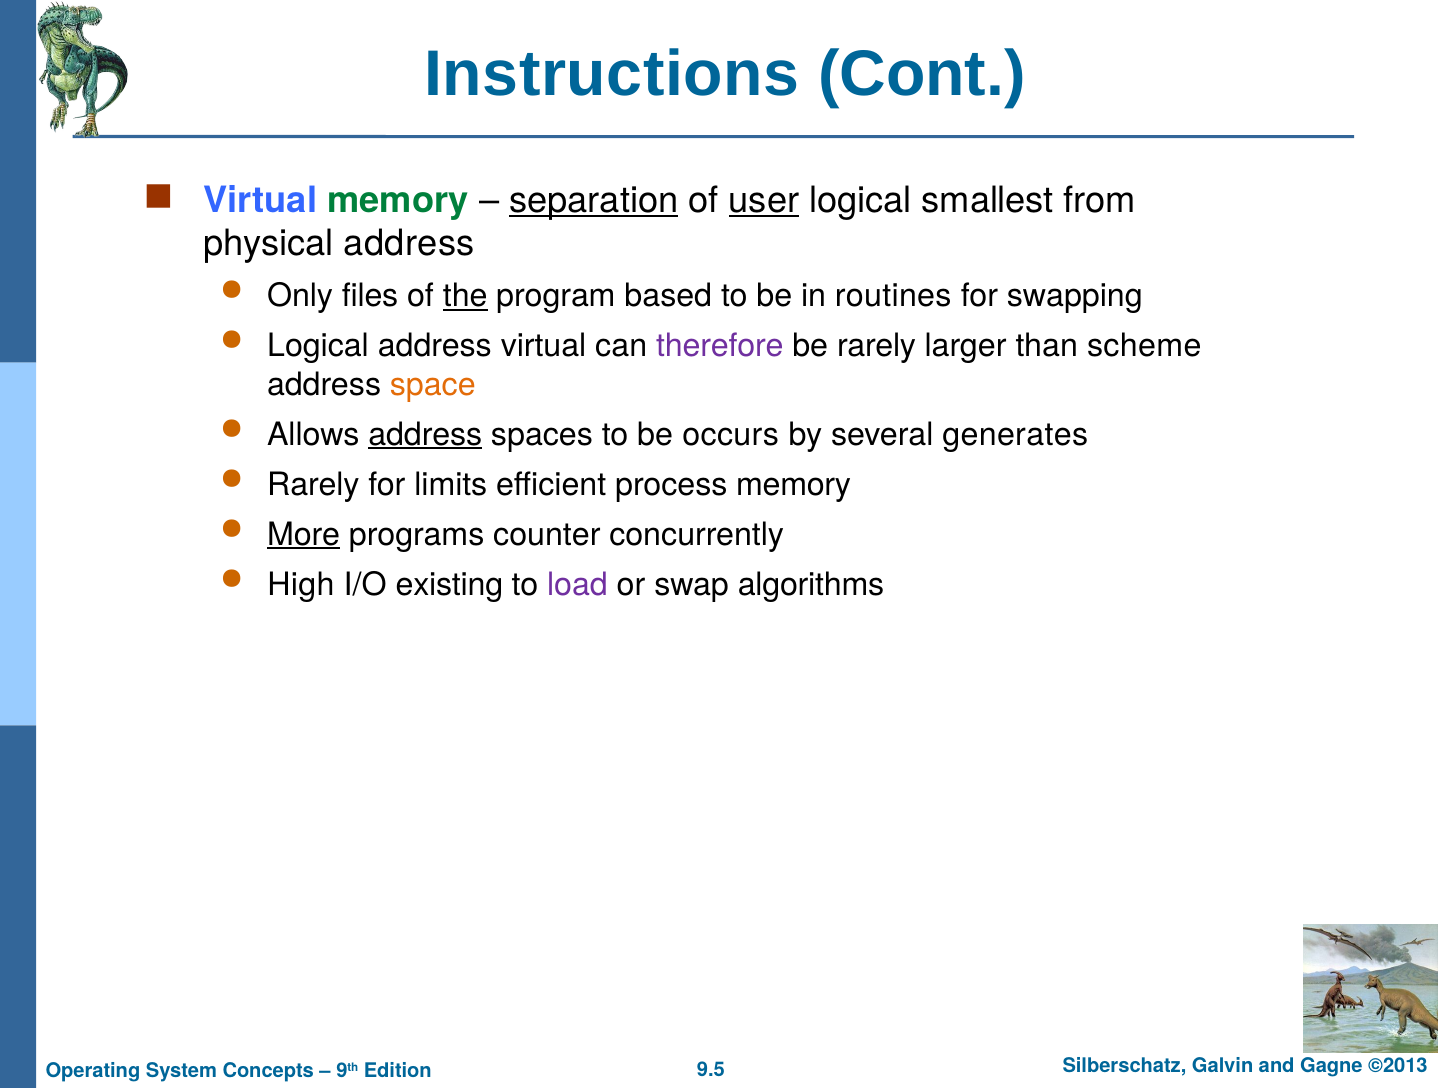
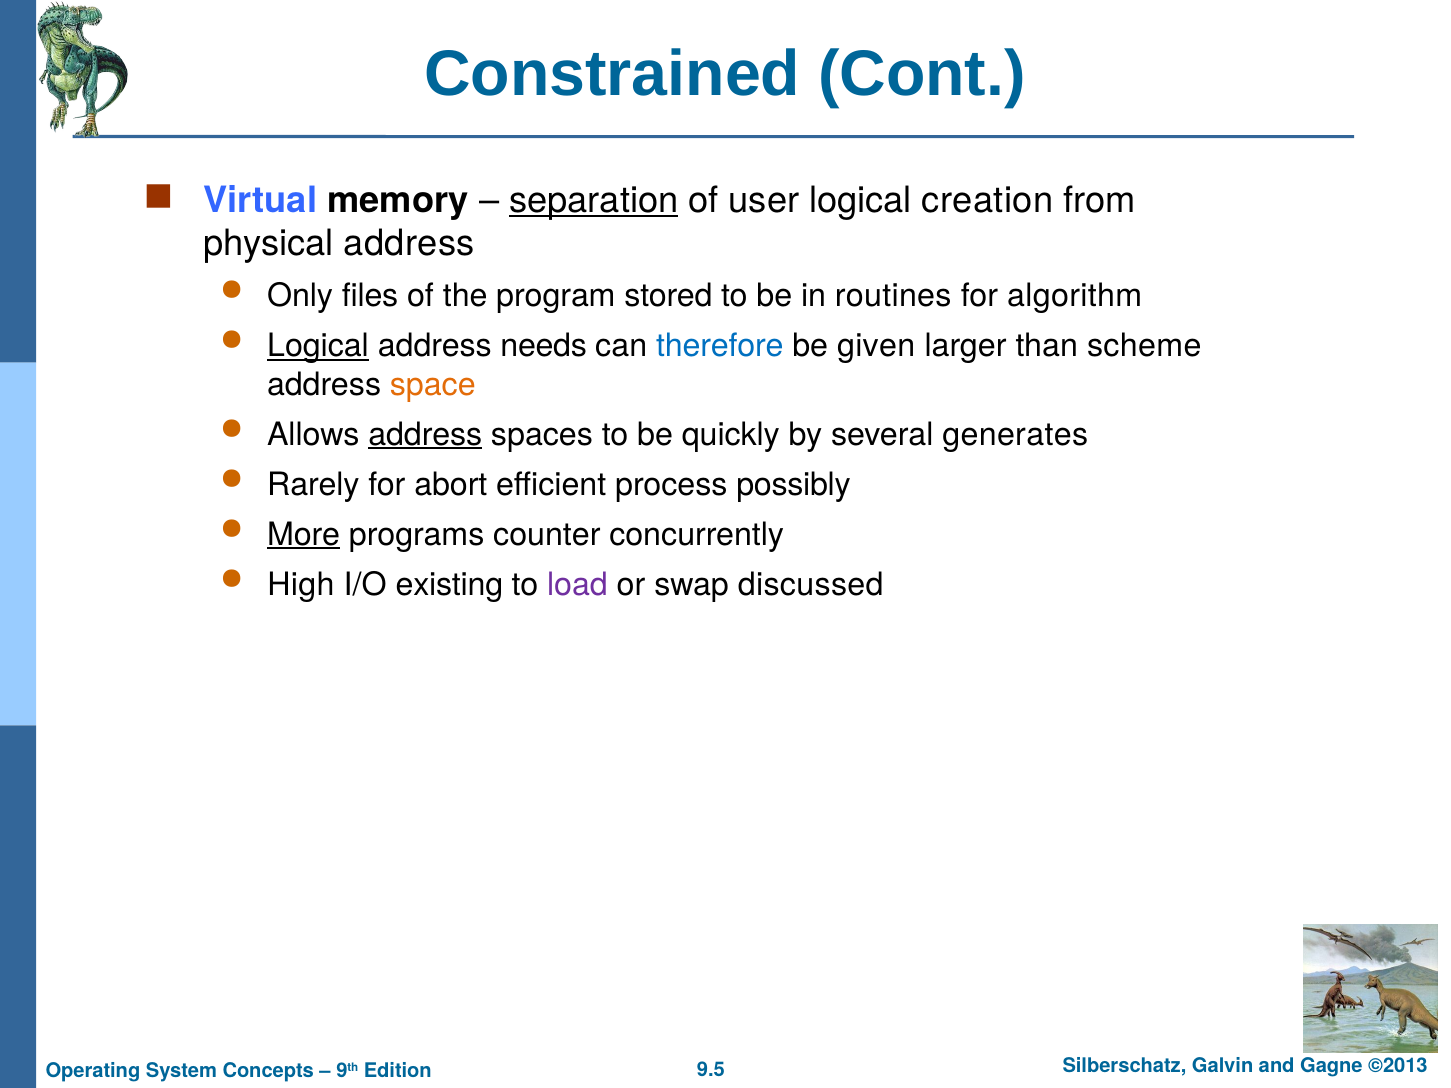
Instructions: Instructions -> Constrained (612, 74)
memory colour: green -> black (398, 200)
user underline: present -> none (764, 200)
smallest: smallest -> creation (988, 200)
the underline: present -> none (465, 296)
based: based -> stored (668, 296)
swapping: swapping -> algorithm (1075, 296)
Logical underline: none -> present (318, 346)
address virtual: virtual -> needs (544, 346)
therefore colour: purple -> blue (720, 346)
be rarely: rarely -> given (876, 346)
occurs: occurs -> quickly (731, 435)
limits: limits -> abort (451, 485)
process memory: memory -> possibly (794, 485)
algorithms: algorithms -> discussed (811, 585)
